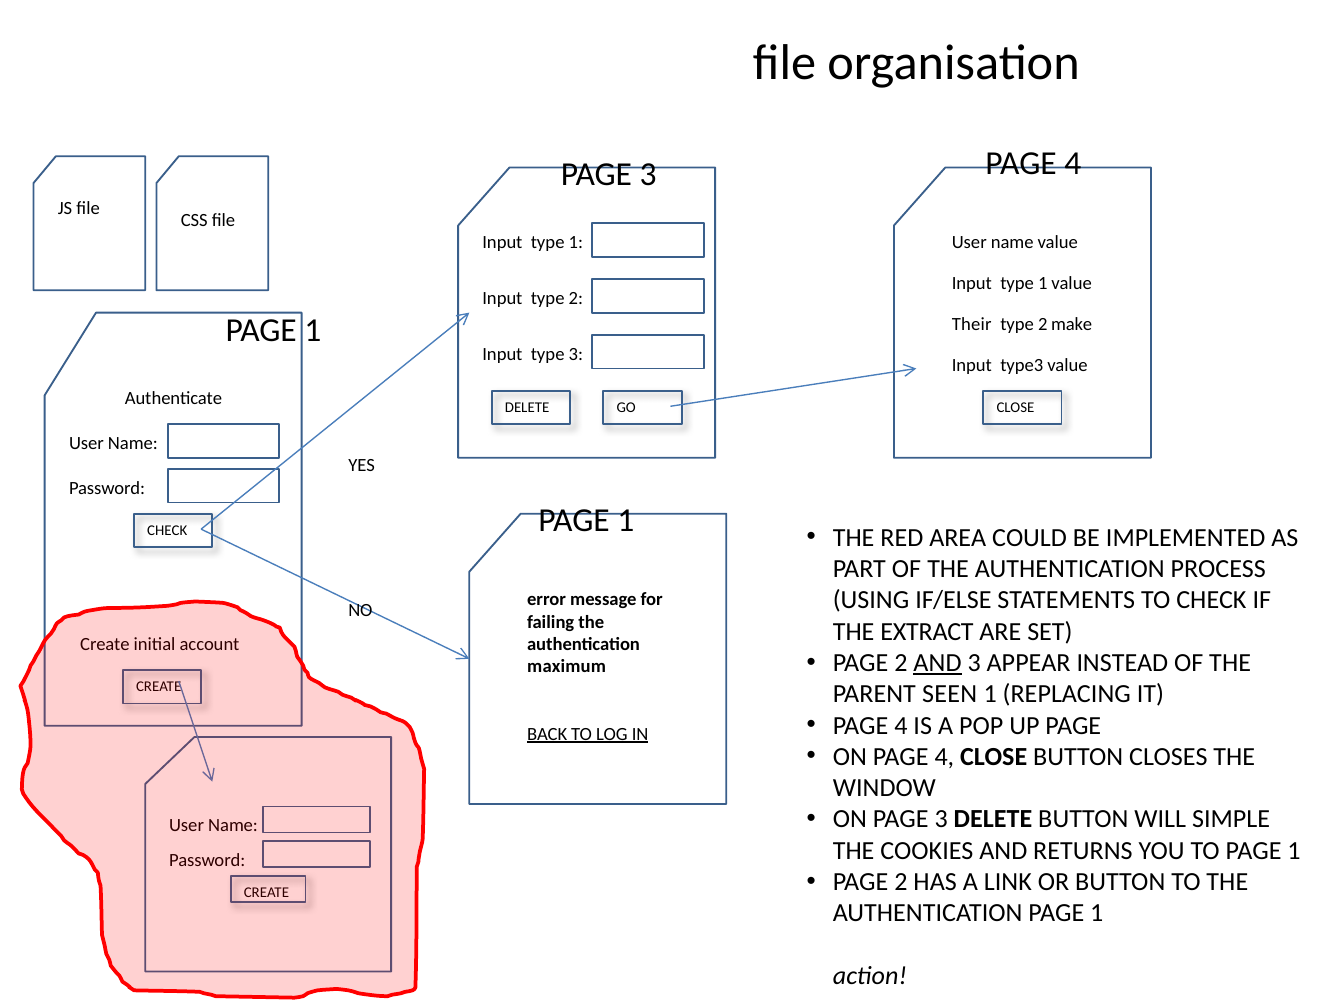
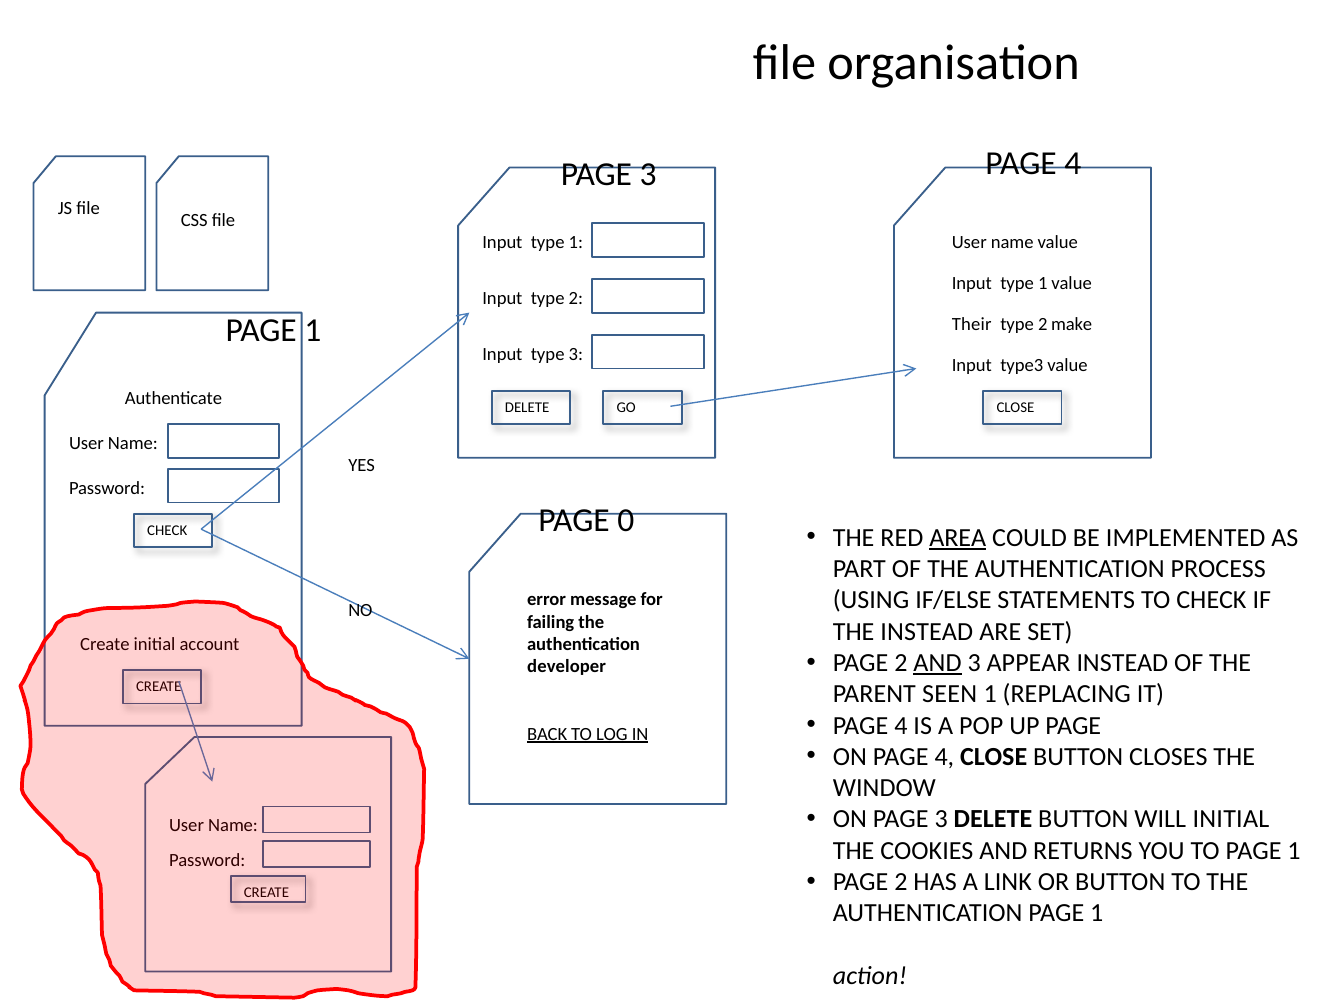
1: 1 -> 0 (626, 521)
AREA underline: none -> present (958, 538)
THE EXTRACT: EXTRACT -> INSTEAD (927, 632)
maximum: maximum -> developer (567, 667)
WILL SIMPLE: SIMPLE -> INITIAL (1231, 820)
